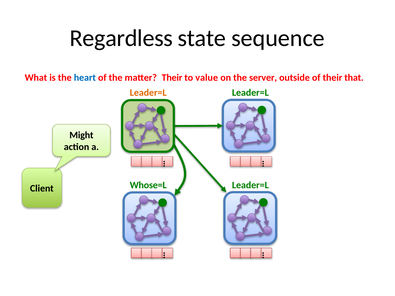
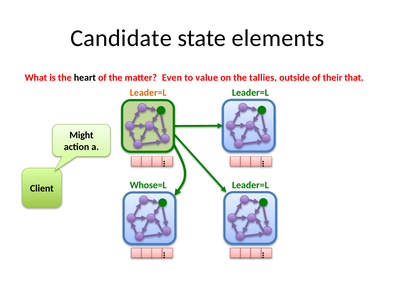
Regardless: Regardless -> Candidate (121, 38)
sequence: sequence -> elements (278, 38)
heart colour: blue -> black (85, 78)
matter Their: Their -> Even (172, 78)
server: server -> tallies (263, 78)
